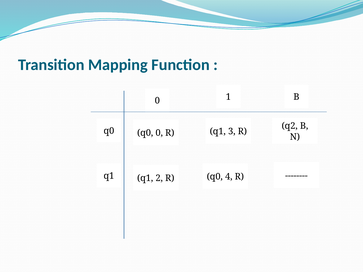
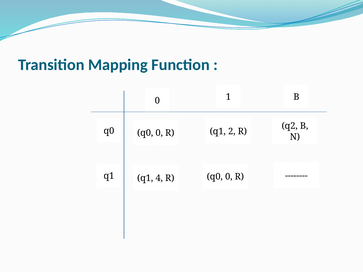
3: 3 -> 2 (232, 131)
2: 2 -> 4 (159, 178)
R q0 4: 4 -> 0 (229, 177)
